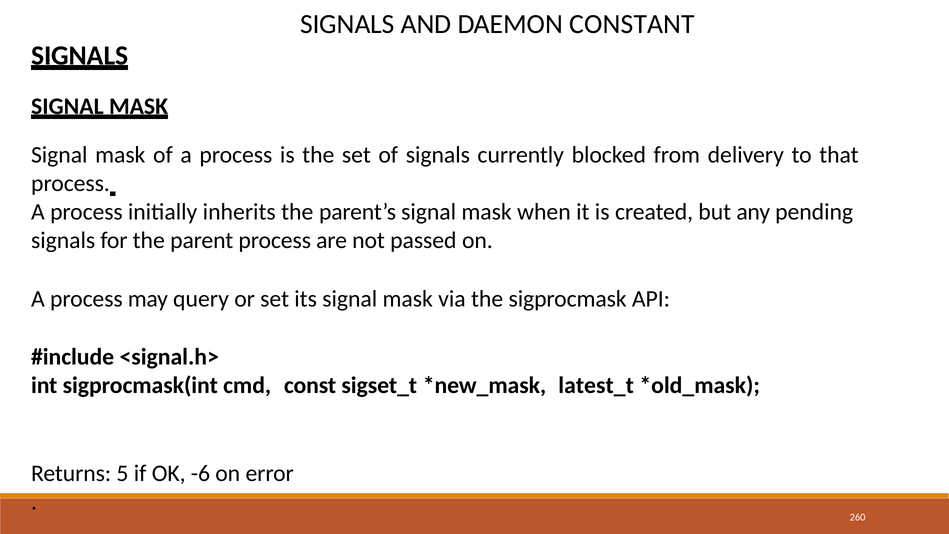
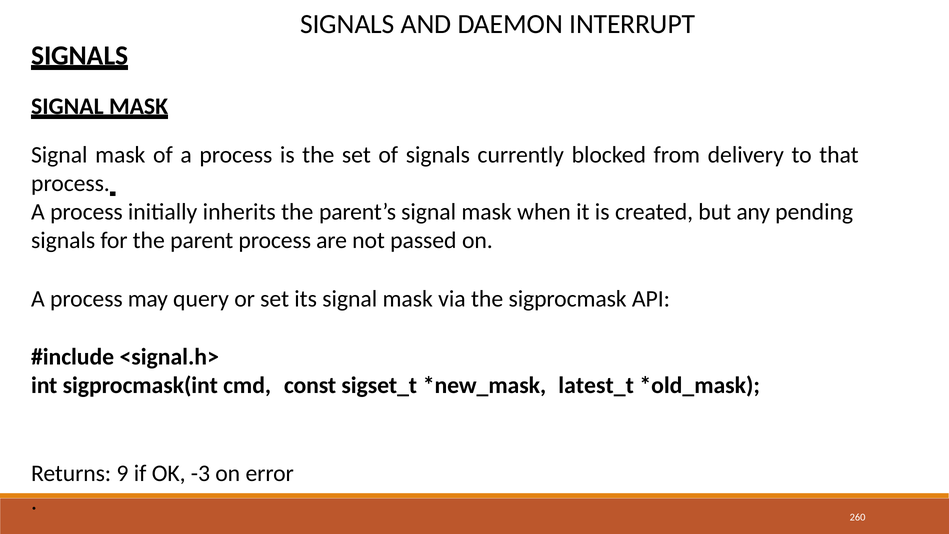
CONSTANT: CONSTANT -> INTERRUPT (632, 24)
5: 5 -> 9 (122, 473)
-6: -6 -> -3 (200, 473)
